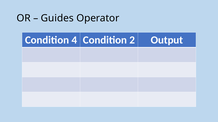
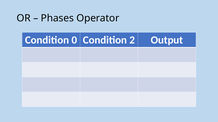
Guides: Guides -> Phases (57, 18)
4: 4 -> 0 (74, 40)
